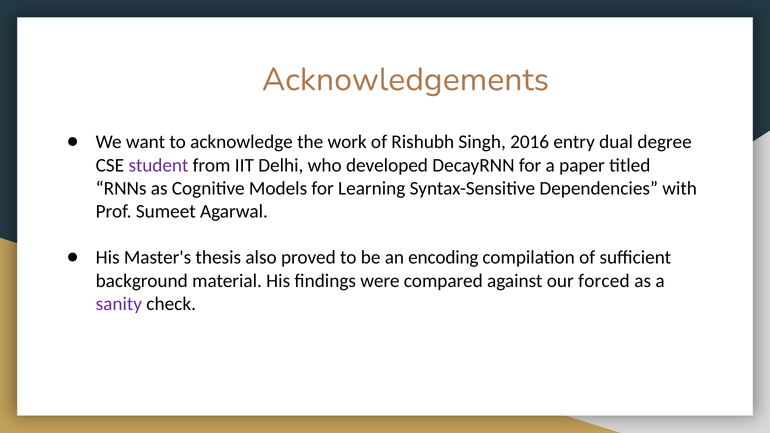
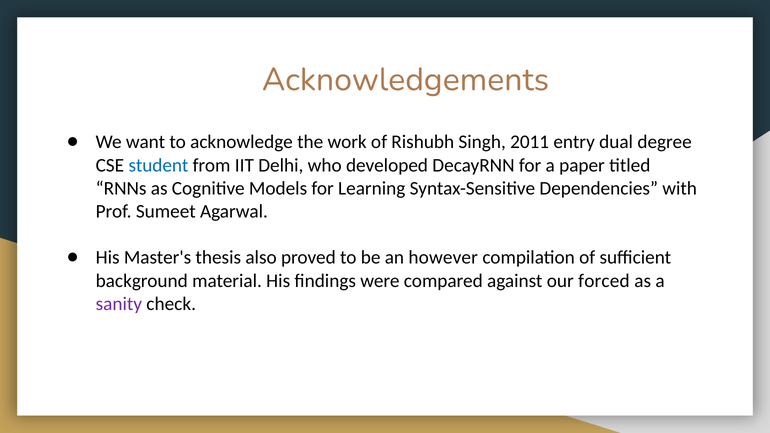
2016: 2016 -> 2011 (530, 142)
student colour: purple -> blue (158, 165)
encoding: encoding -> however (443, 258)
